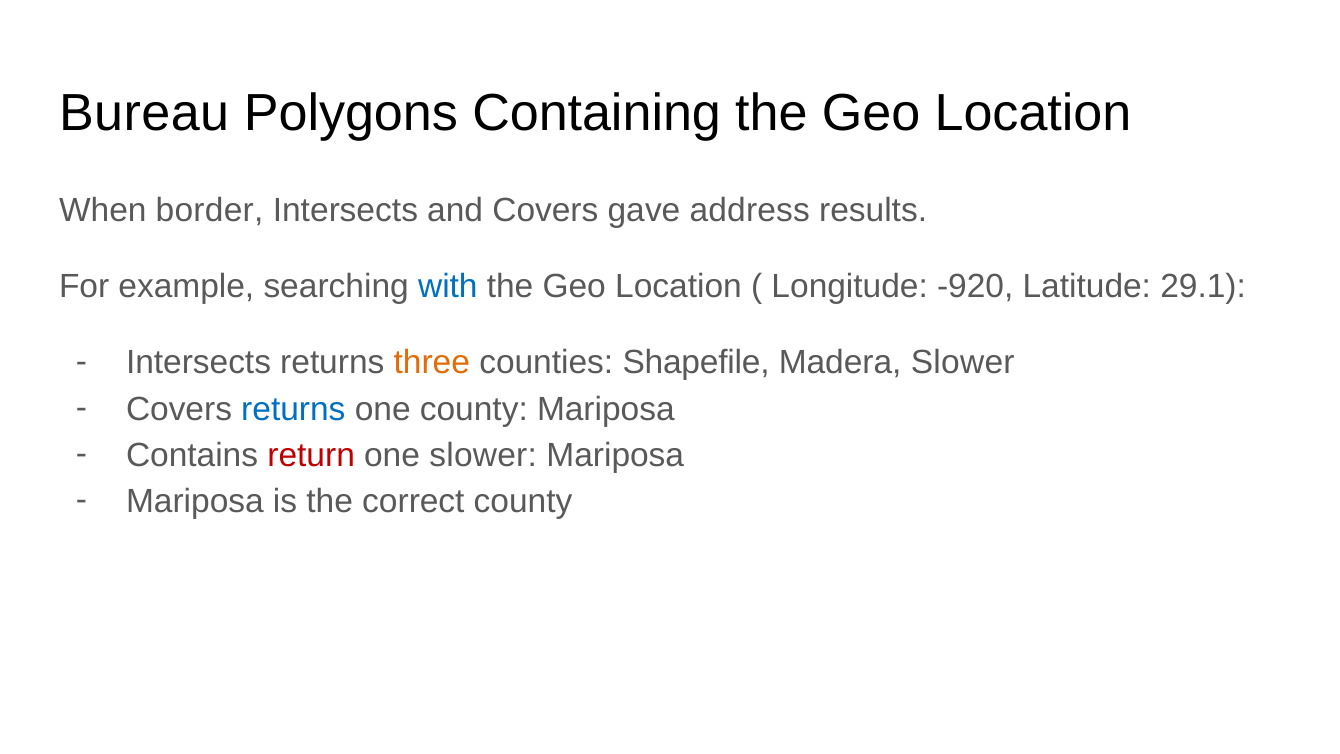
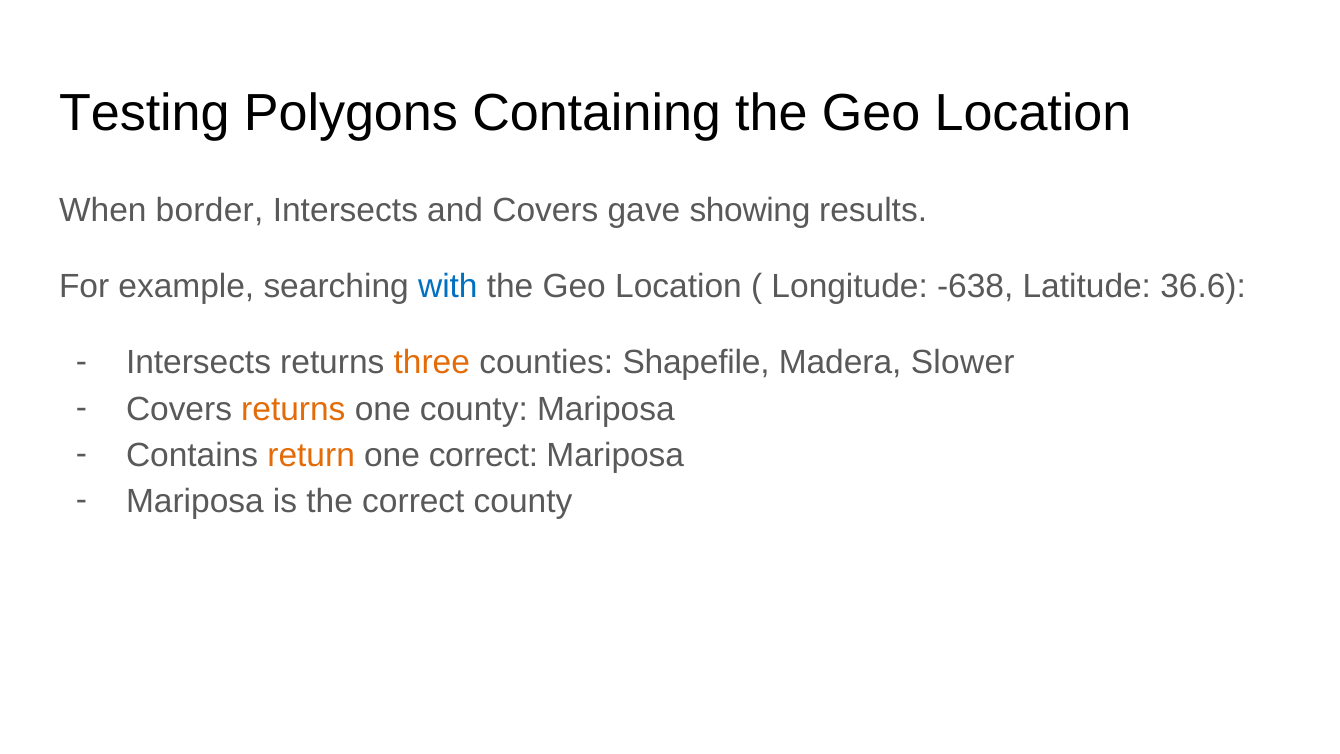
Bureau: Bureau -> Testing (144, 114)
address: address -> showing (750, 211)
-920: -920 -> -638 (975, 287)
29.1: 29.1 -> 36.6 (1203, 287)
returns colour: blue -> orange (293, 409)
return colour: red -> orange (311, 455)
one slower: slower -> correct (483, 455)
